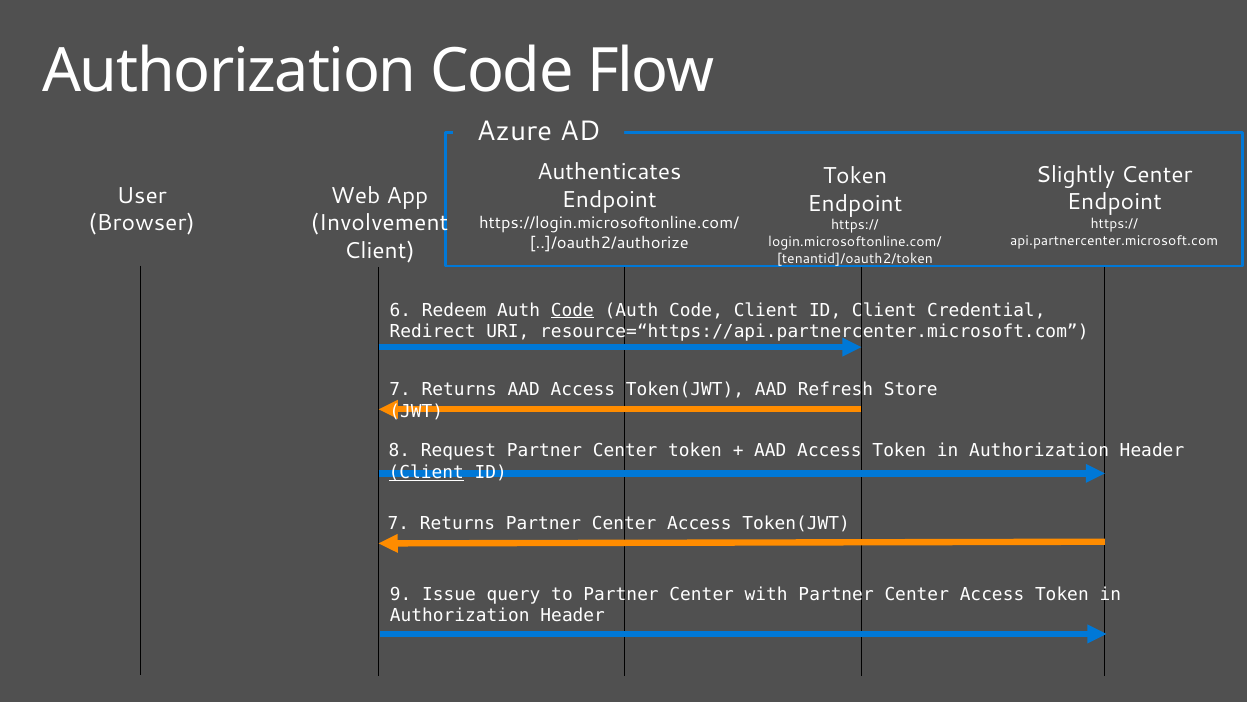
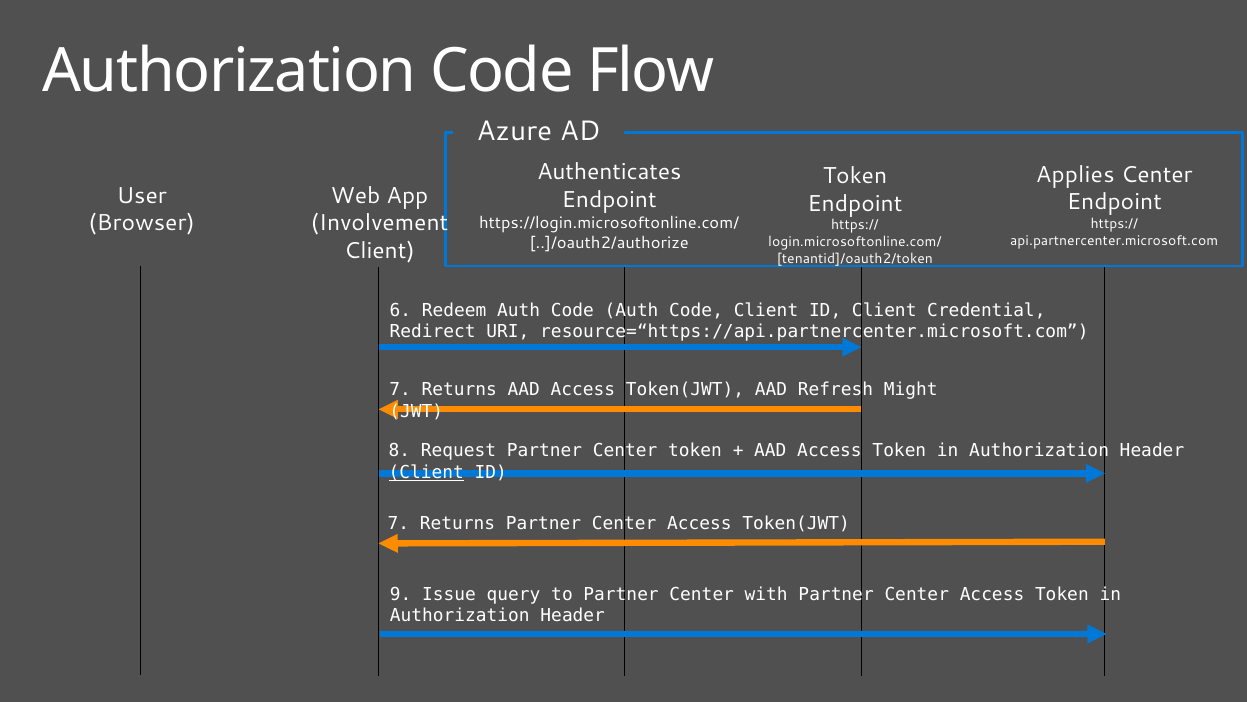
Slightly: Slightly -> Applies (1075, 175)
Code underline: present -> none (572, 310)
Store: Store -> Might (911, 390)
